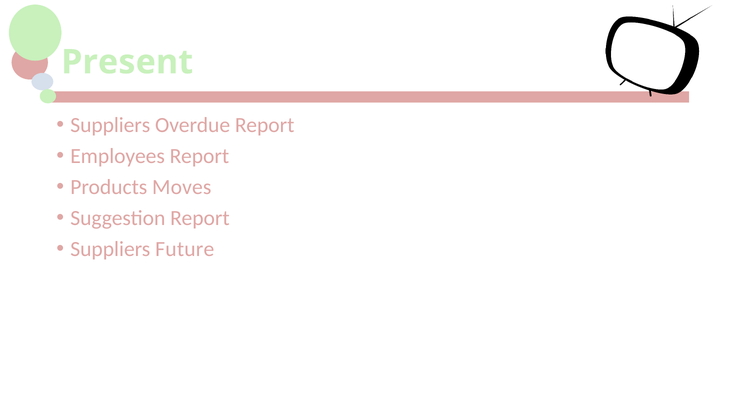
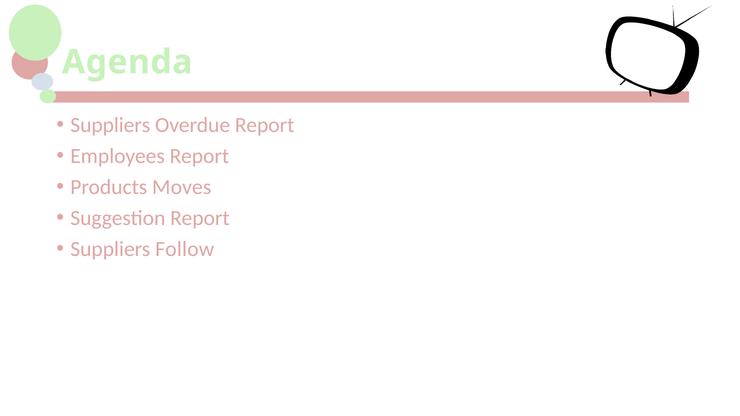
Present: Present -> Agenda (127, 62)
Future: Future -> Follow (185, 249)
